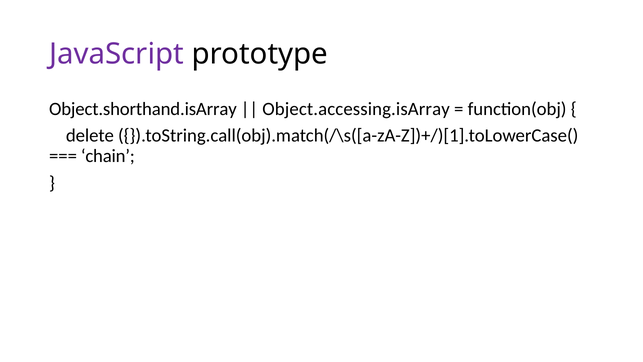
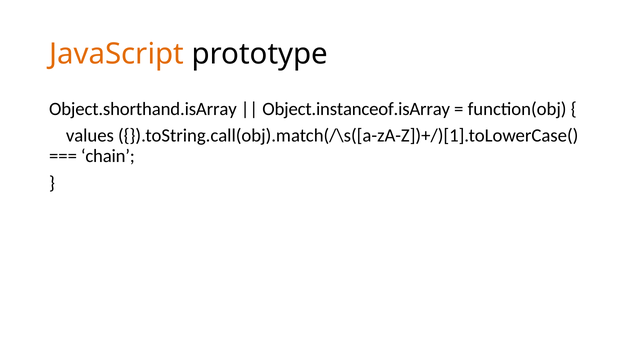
JavaScript colour: purple -> orange (116, 54)
Object.accessing.isArray: Object.accessing.isArray -> Object.instanceof.isArray (356, 109)
delete: delete -> values (90, 136)
